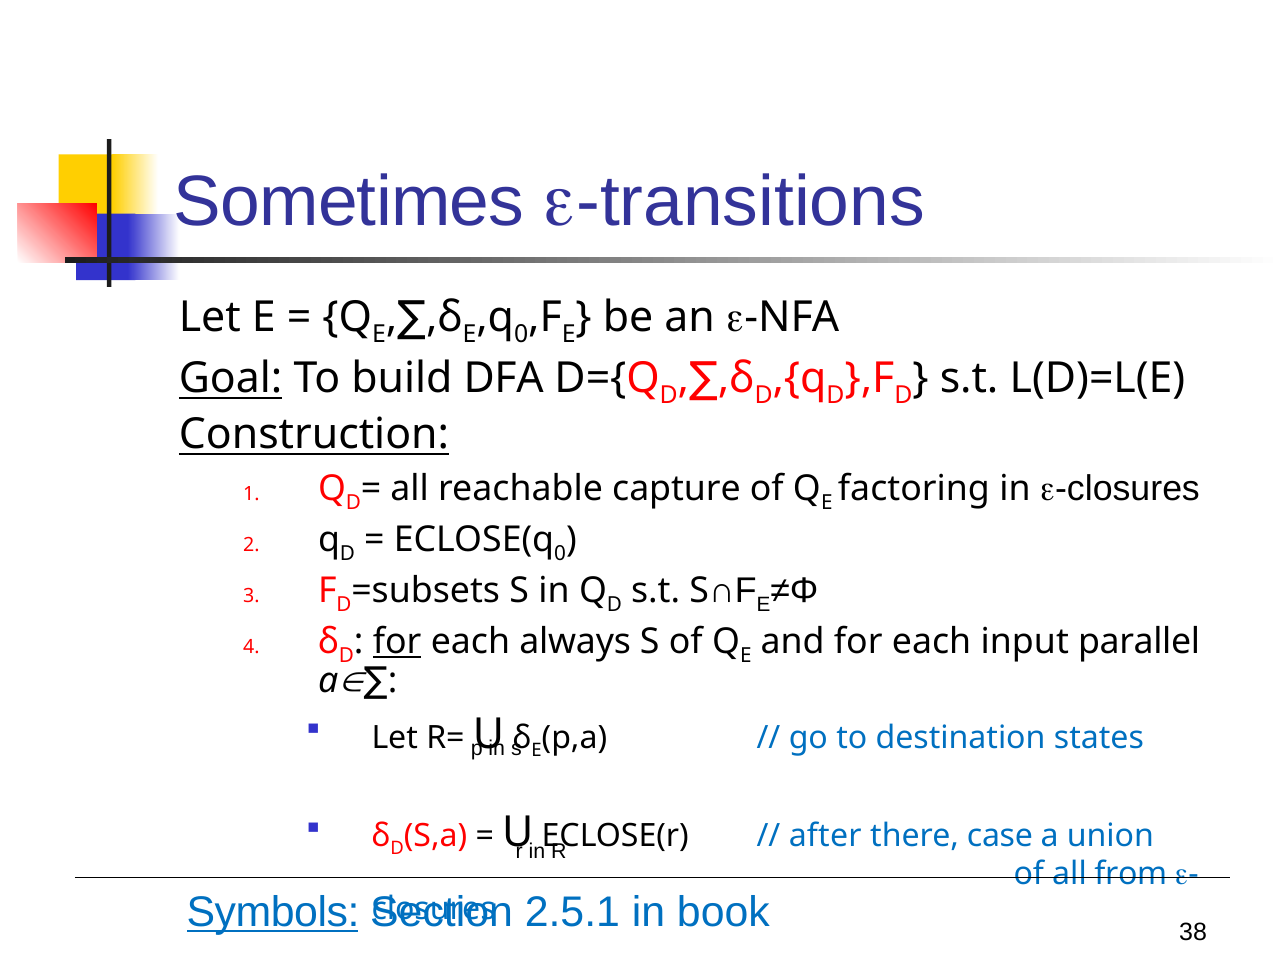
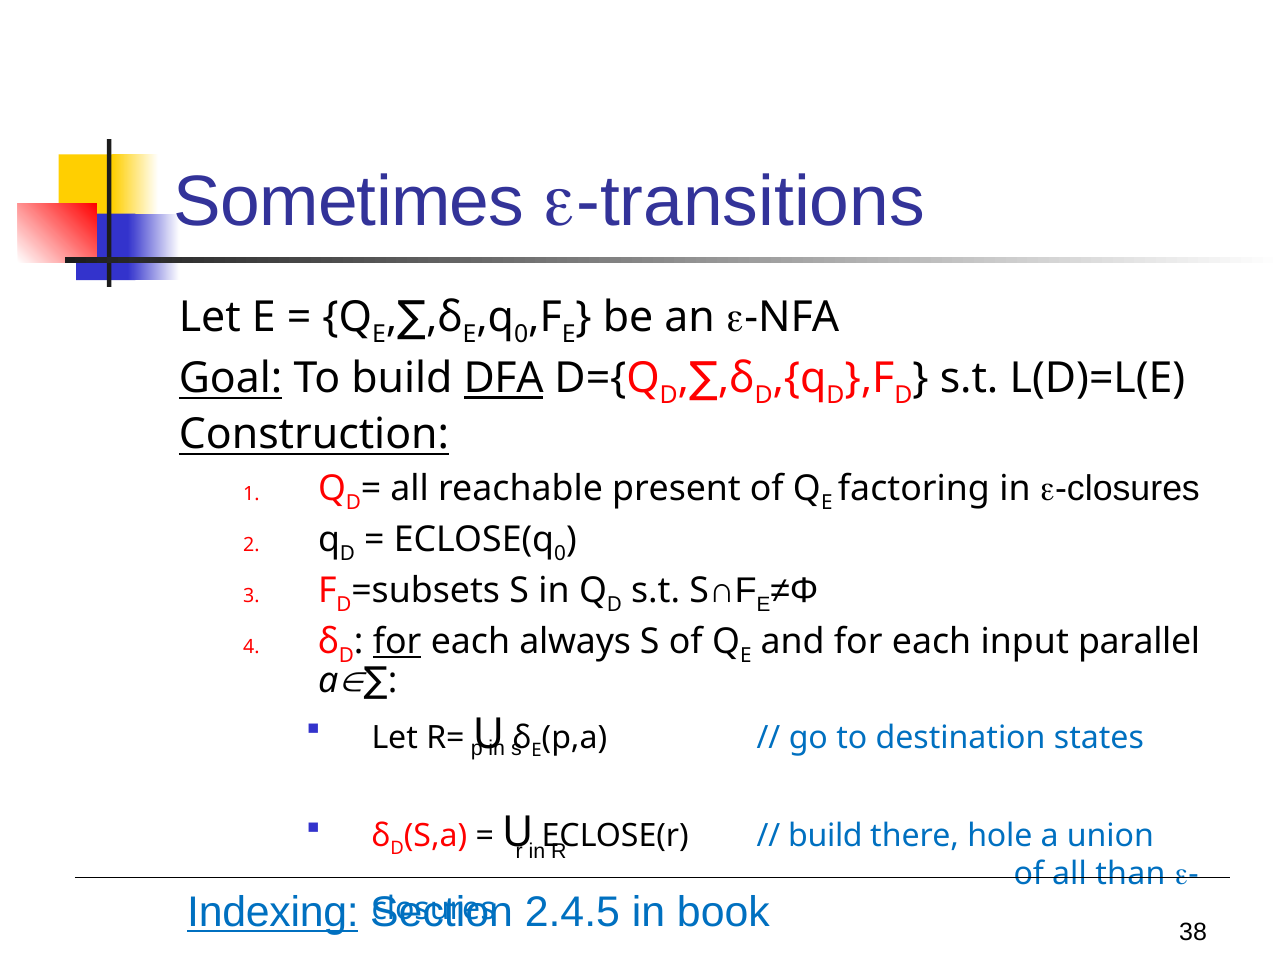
DFA underline: none -> present (504, 379)
capture: capture -> present (676, 489)
after: after -> build (825, 836)
case: case -> hole (1000, 836)
from: from -> than (1130, 874)
Symbols: Symbols -> Indexing (273, 912)
2.5.1: 2.5.1 -> 2.4.5 (572, 912)
